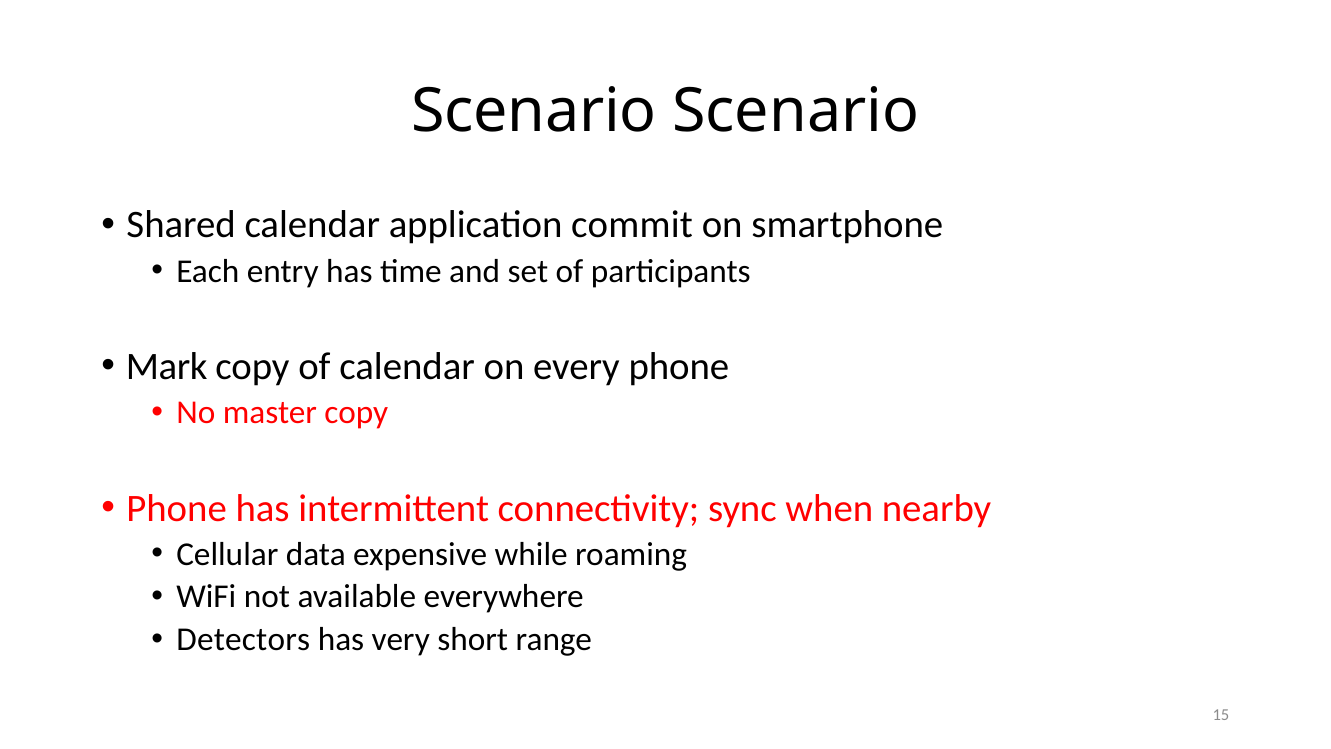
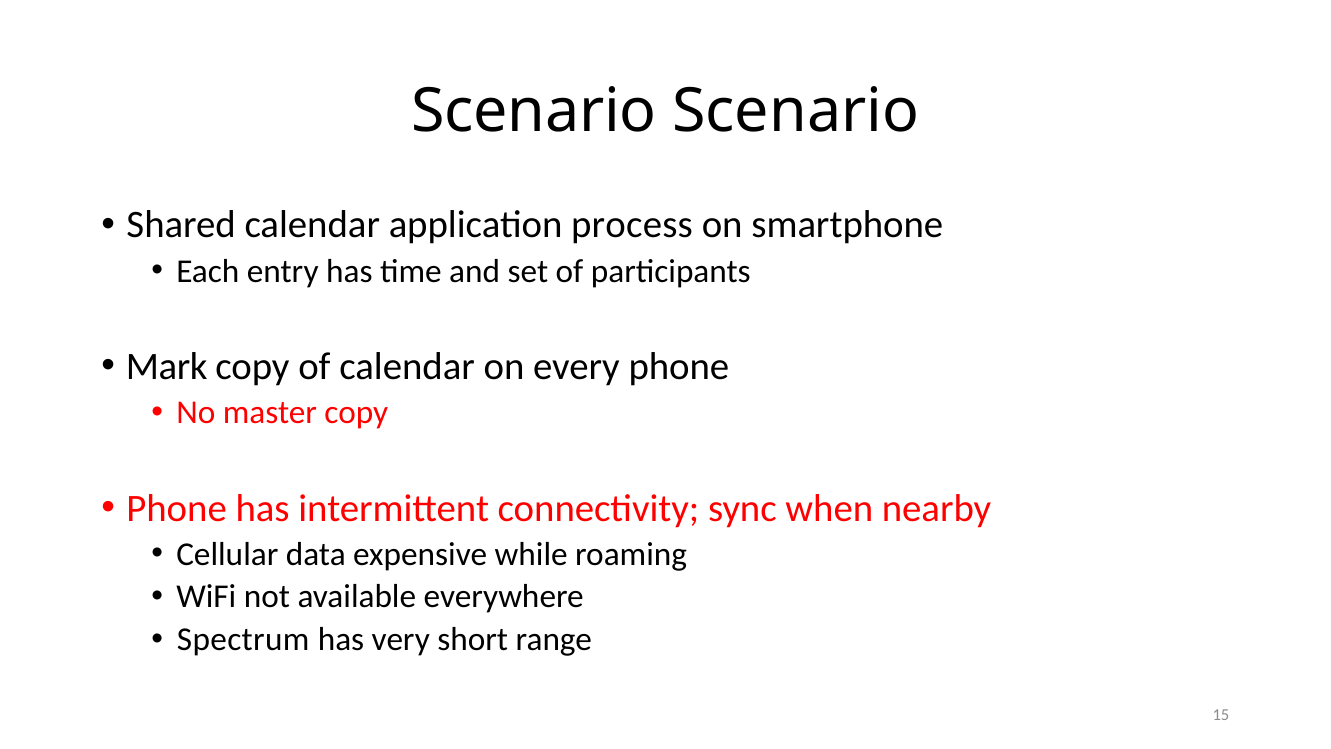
commit: commit -> process (632, 225)
Detectors: Detectors -> Spectrum (243, 640)
